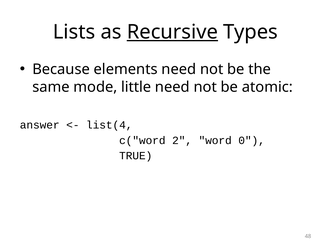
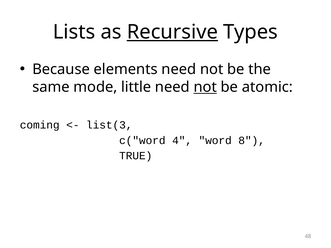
not underline: none -> present (205, 87)
answer: answer -> coming (40, 125)
list(4: list(4 -> list(3 (109, 125)
2: 2 -> 4 (182, 141)
0: 0 -> 8 (252, 141)
